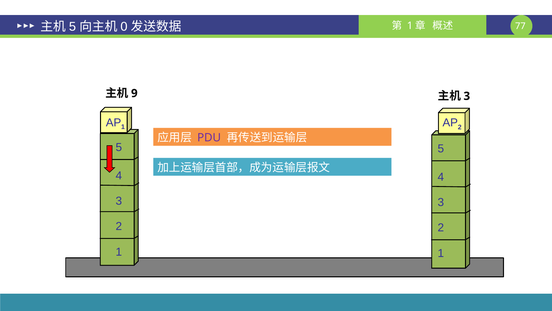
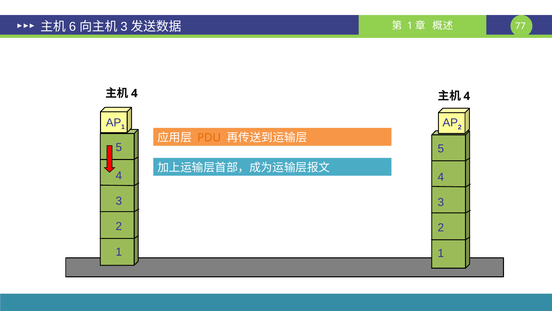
5: 5 -> 6 (72, 27)
0: 0 -> 3 (124, 27)
9: 9 -> 4 (134, 93)
3: 3 -> 4 (467, 96)
PDU colour: purple -> orange (209, 137)
